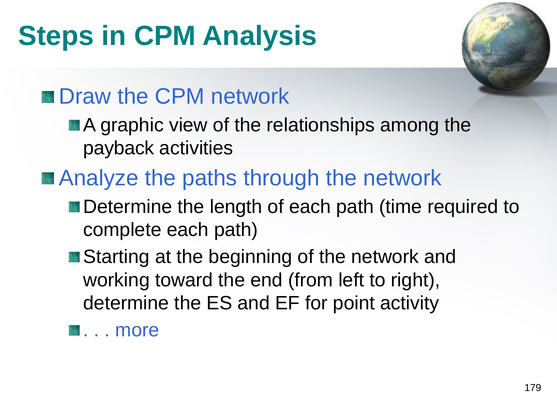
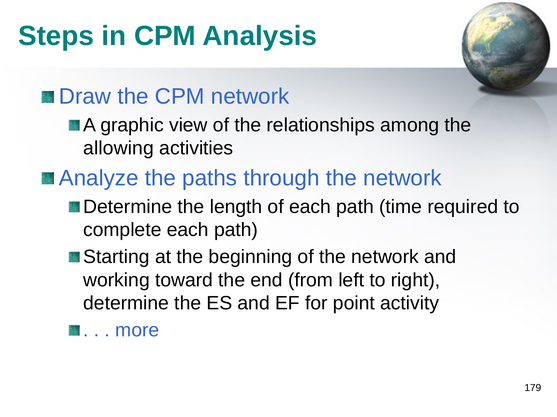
payback: payback -> allowing (119, 149)
